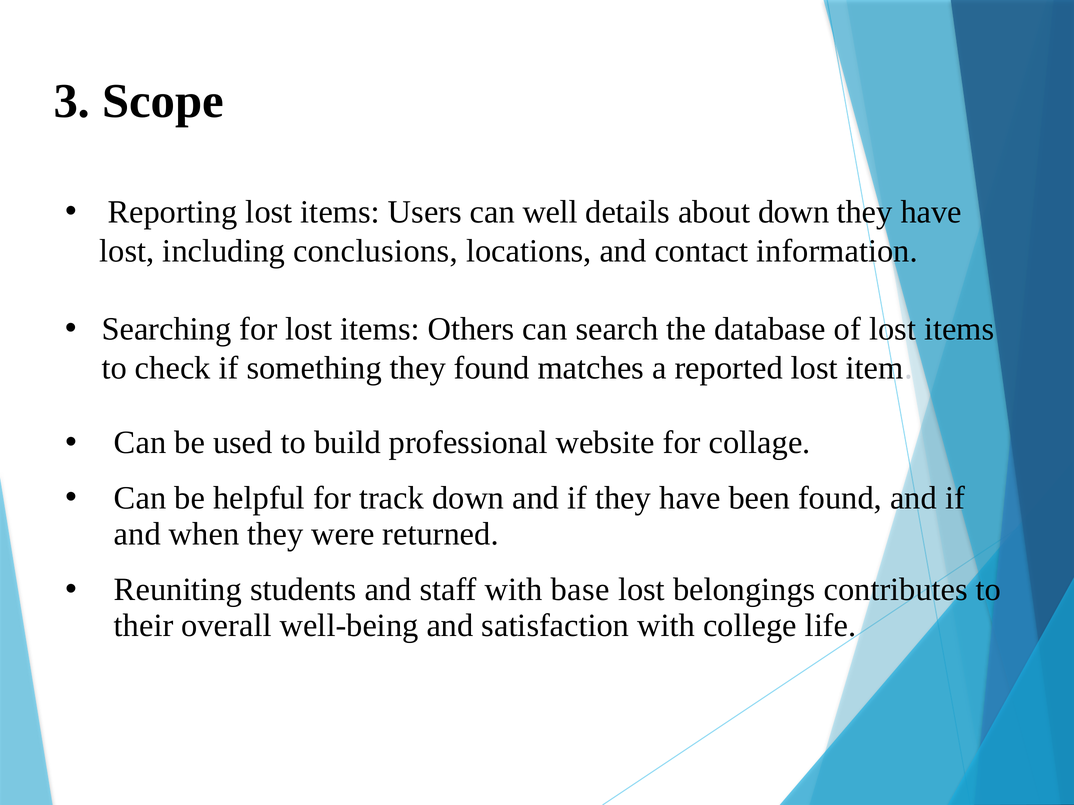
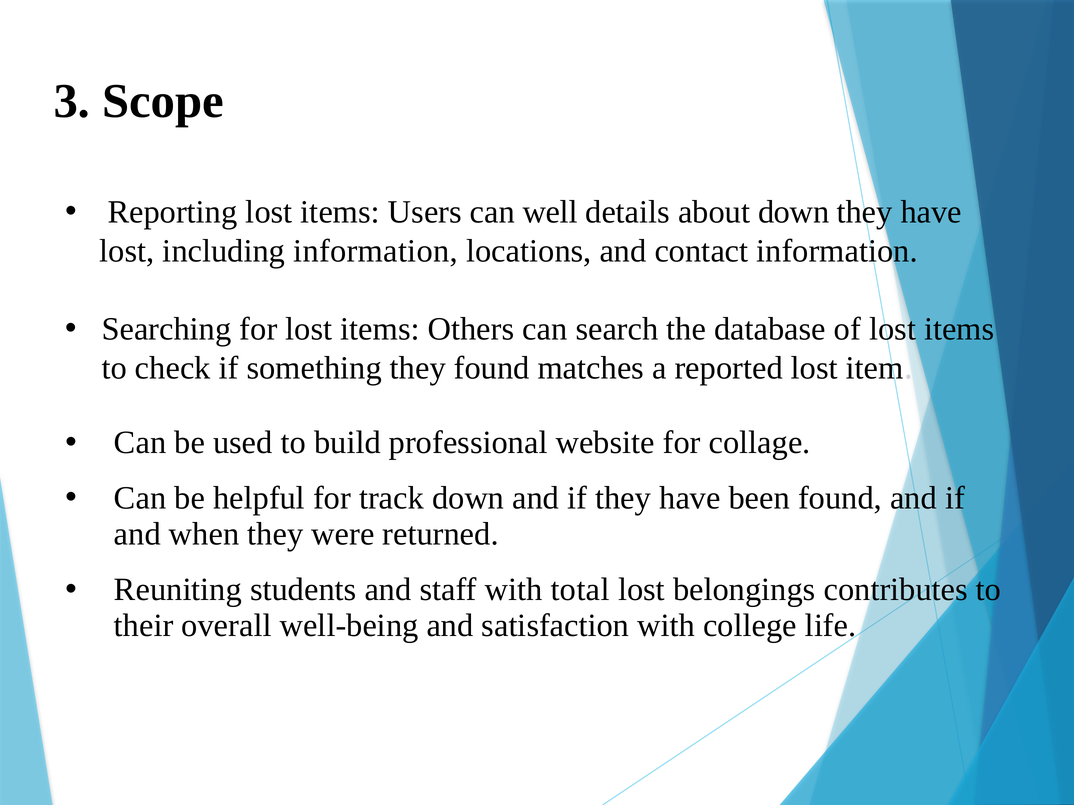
including conclusions: conclusions -> information (376, 251)
base: base -> total (580, 590)
